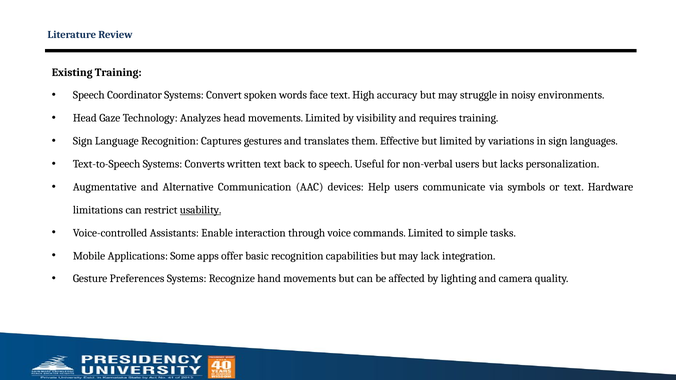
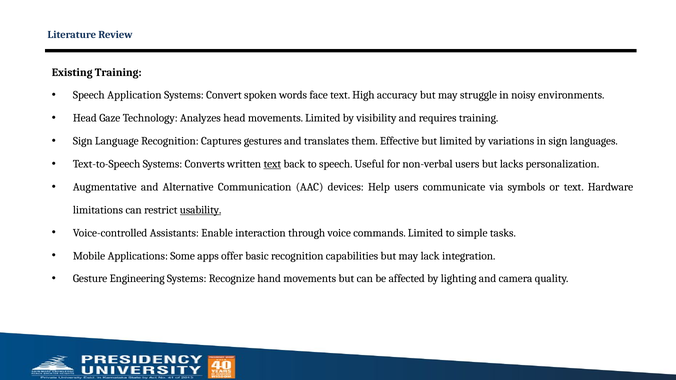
Coordinator: Coordinator -> Application (134, 95)
text underline: none -> present (272, 164)
Preferences: Preferences -> Engineering (137, 279)
